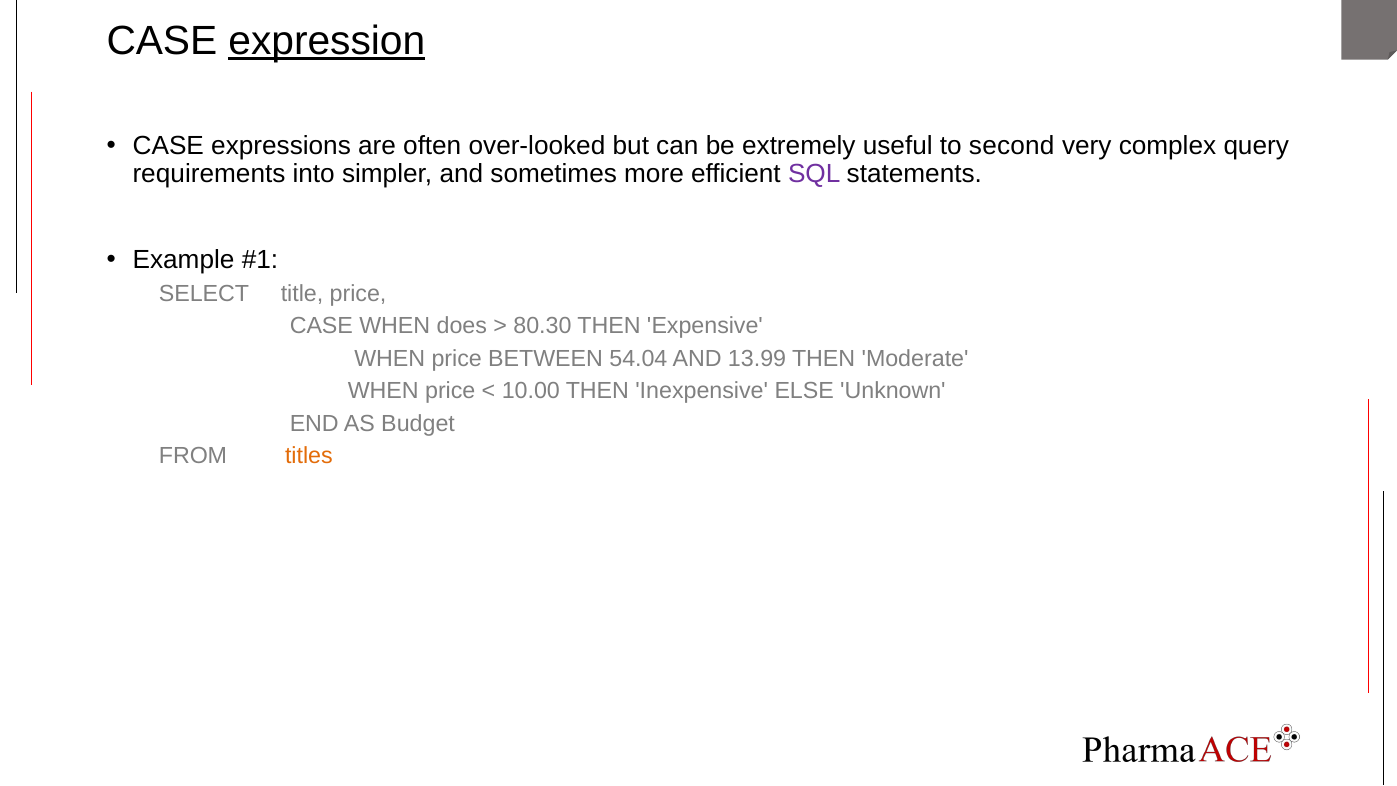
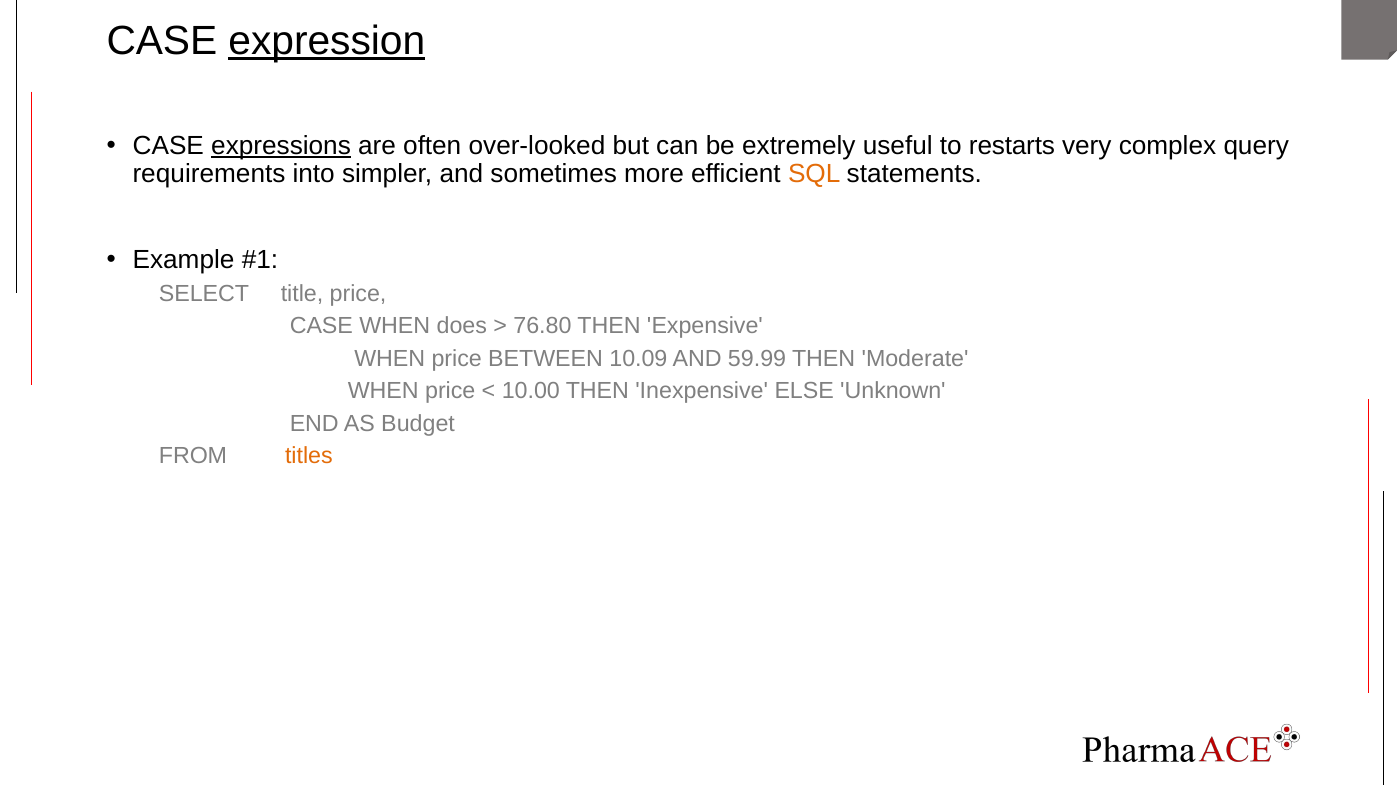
expressions underline: none -> present (281, 146)
second: second -> restarts (1012, 146)
SQL colour: purple -> orange (814, 174)
80.30: 80.30 -> 76.80 (542, 326)
54.04: 54.04 -> 10.09 (638, 359)
13.99: 13.99 -> 59.99 (757, 359)
